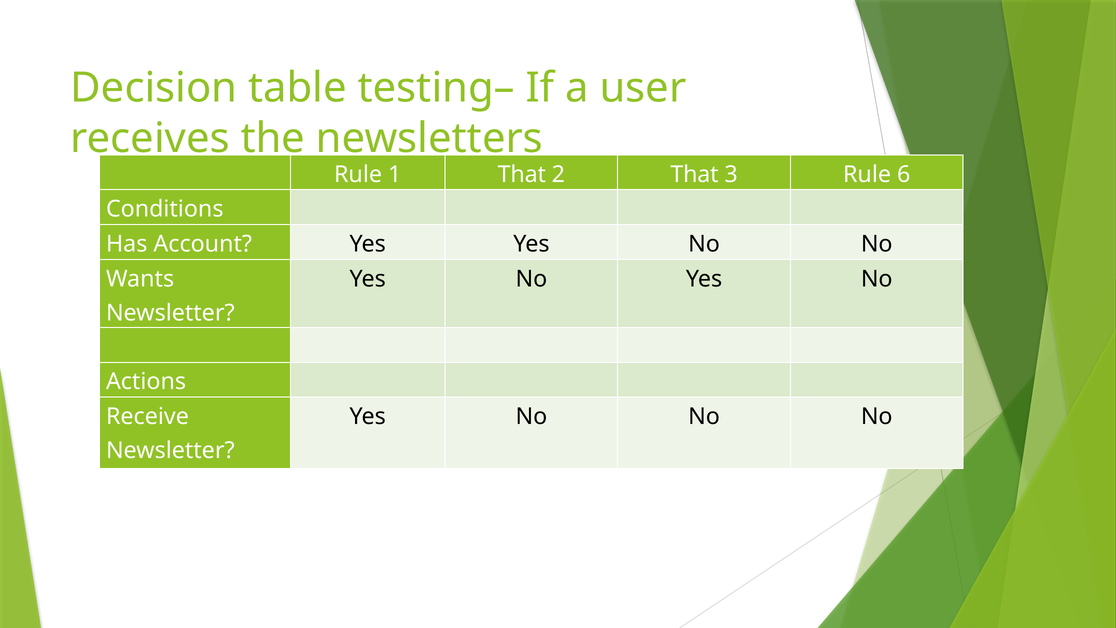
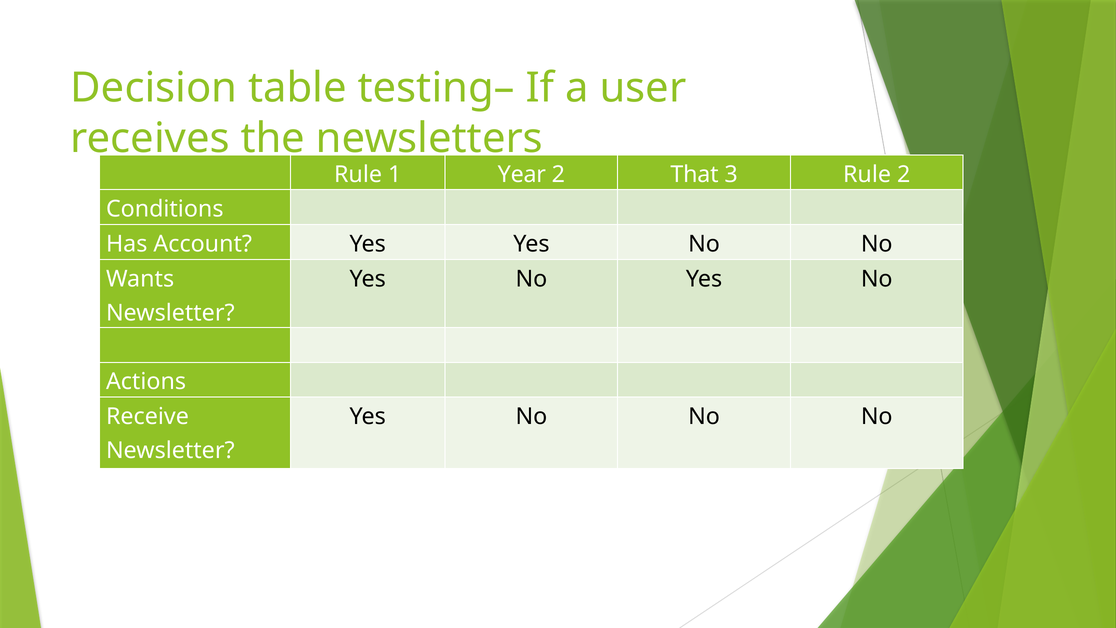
1 That: That -> Year (522, 174)
Rule 6: 6 -> 2 (904, 174)
